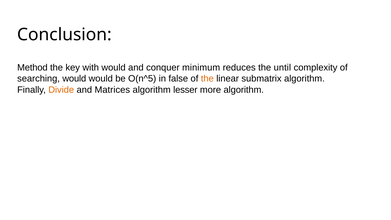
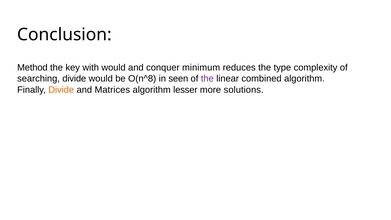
until: until -> type (282, 68)
searching would: would -> divide (74, 79)
O(n^5: O(n^5 -> O(n^8 (142, 79)
false: false -> seen (178, 79)
the colour: orange -> purple (207, 79)
submatrix: submatrix -> combined (262, 79)
more algorithm: algorithm -> solutions (244, 90)
